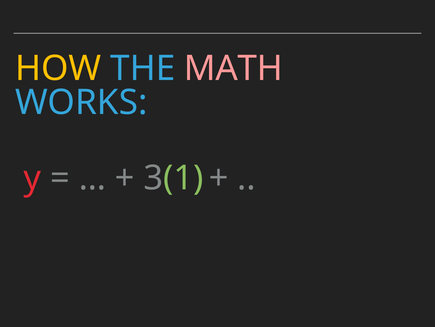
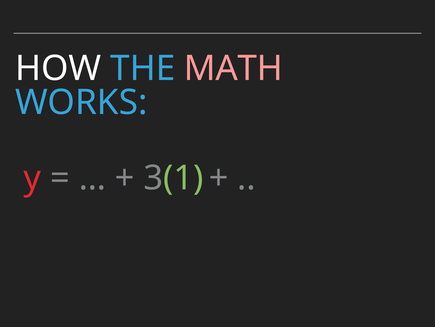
HOW colour: yellow -> white (58, 69)
